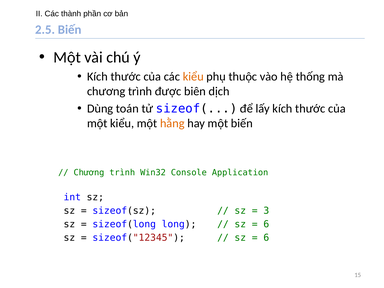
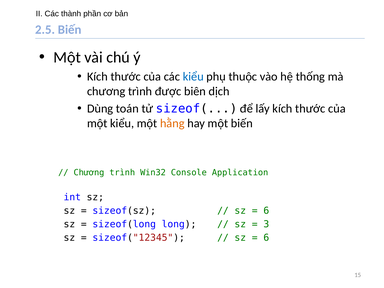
kiểu colour: orange -> blue (193, 77)
3: 3 -> 6 (266, 211)
6: 6 -> 3 (266, 224)
